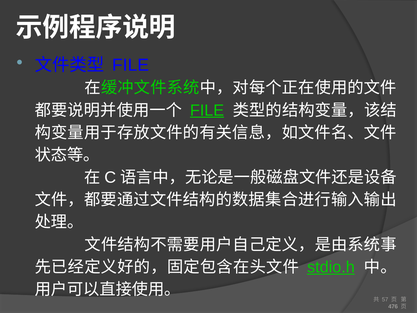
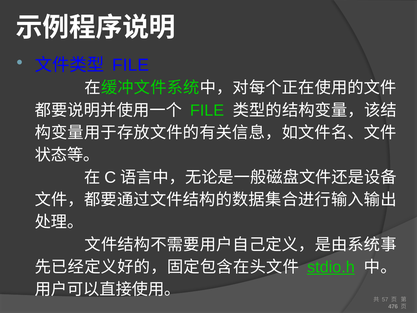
FILE underline: present -> none (207, 110)
